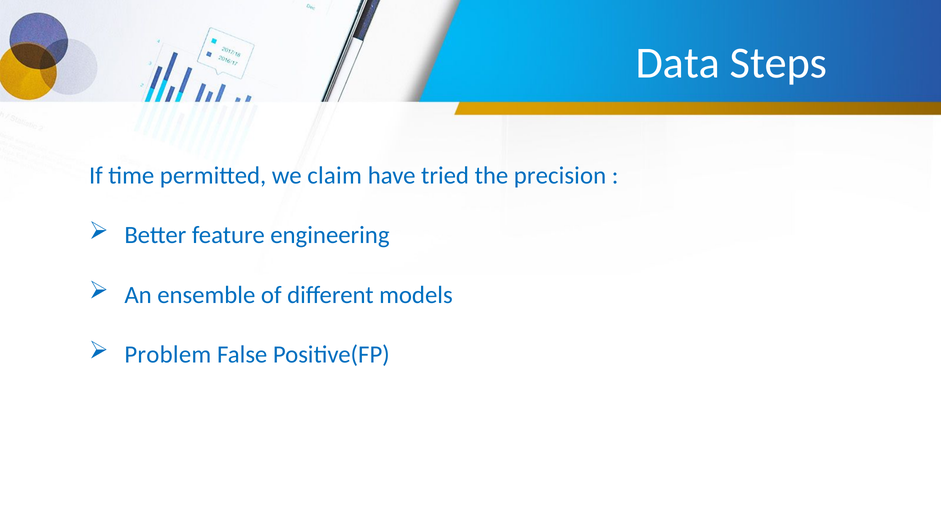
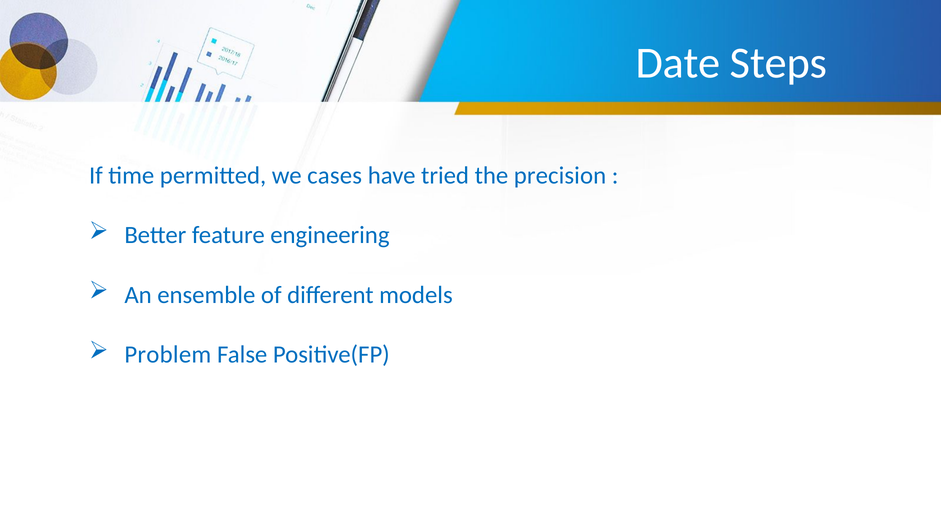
Data: Data -> Date (678, 63)
claim: claim -> cases (335, 176)
